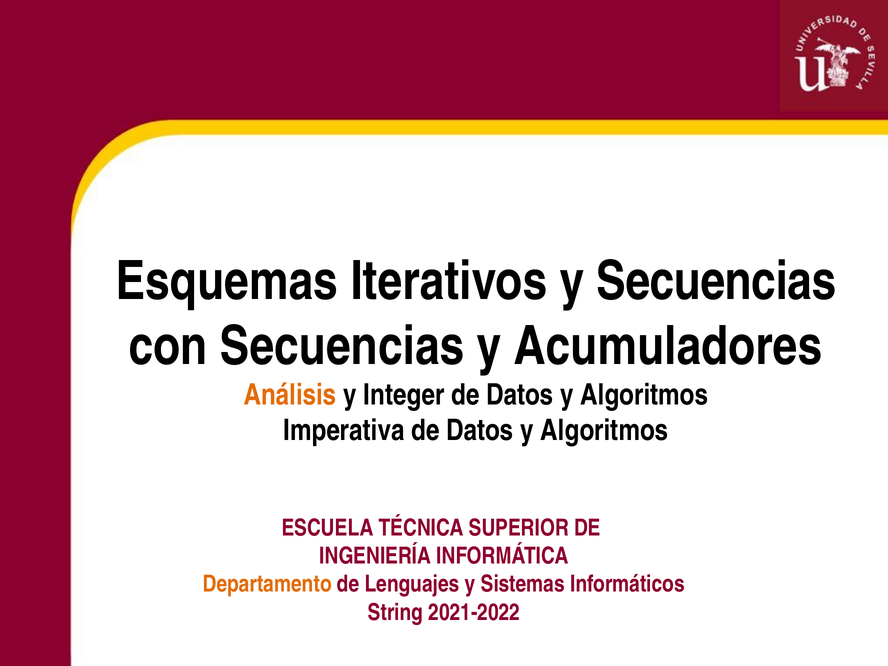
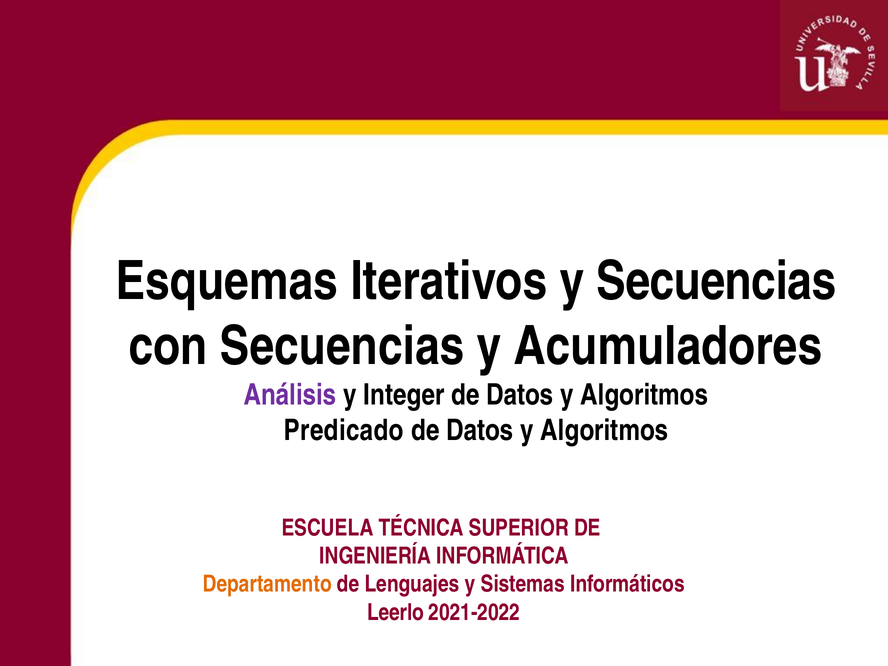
Análisis colour: orange -> purple (290, 395)
Imperativa: Imperativa -> Predicado (344, 430)
String: String -> Leerlo (396, 612)
